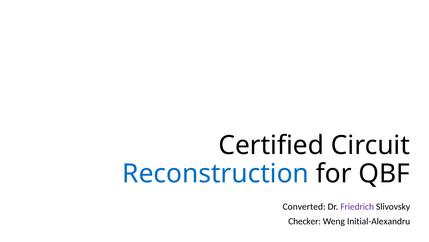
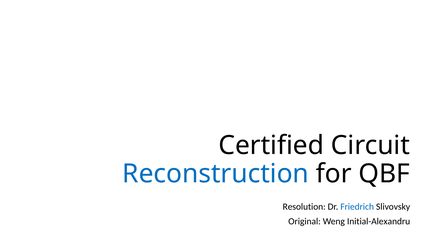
Converted: Converted -> Resolution (304, 206)
Friedrich colour: purple -> blue (357, 206)
Checker: Checker -> Original (305, 221)
